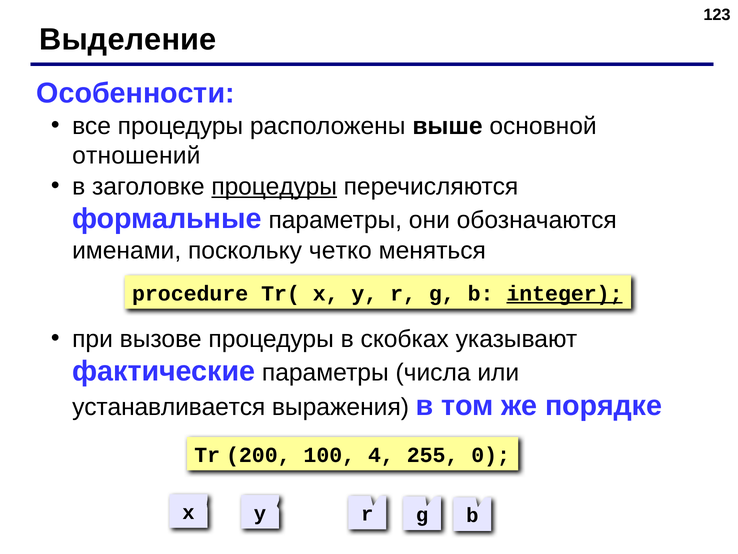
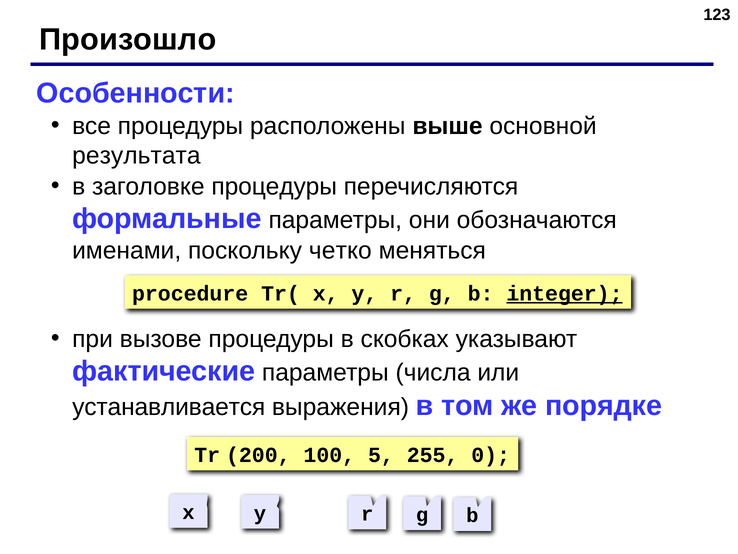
Выделение: Выделение -> Произошло (128, 40)
отношений: отношений -> результата (136, 155)
процедуры underline: present -> none (274, 186)
4: 4 -> 5 (381, 455)
